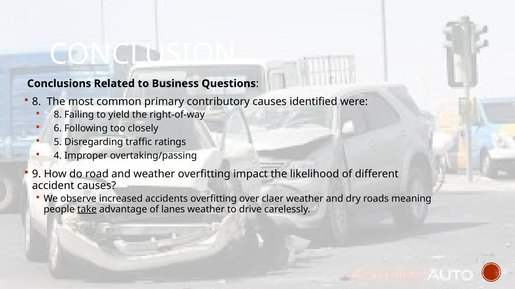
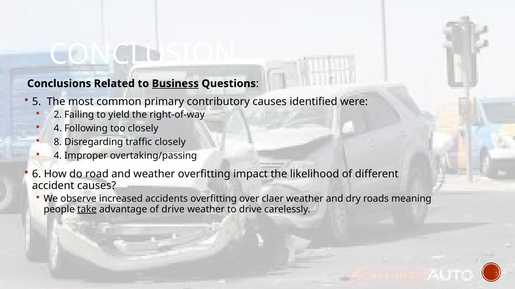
Business underline: none -> present (175, 84)
8: 8 -> 5 (37, 102)
8: 8 -> 2 (58, 115)
6: 6 -> 4 (58, 129)
5: 5 -> 8 (58, 142)
traffic ratings: ratings -> closely (170, 142)
9: 9 -> 6 (37, 174)
of lanes: lanes -> drive (173, 210)
